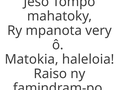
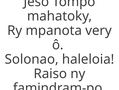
Matokia: Matokia -> Solonao (32, 59)
